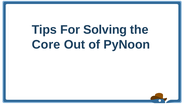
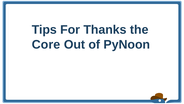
Solving: Solving -> Thanks (105, 30)
